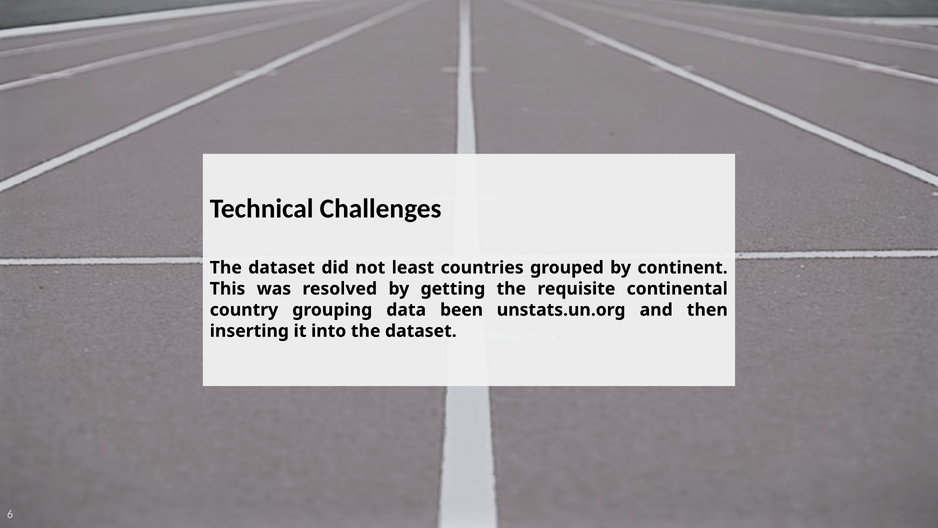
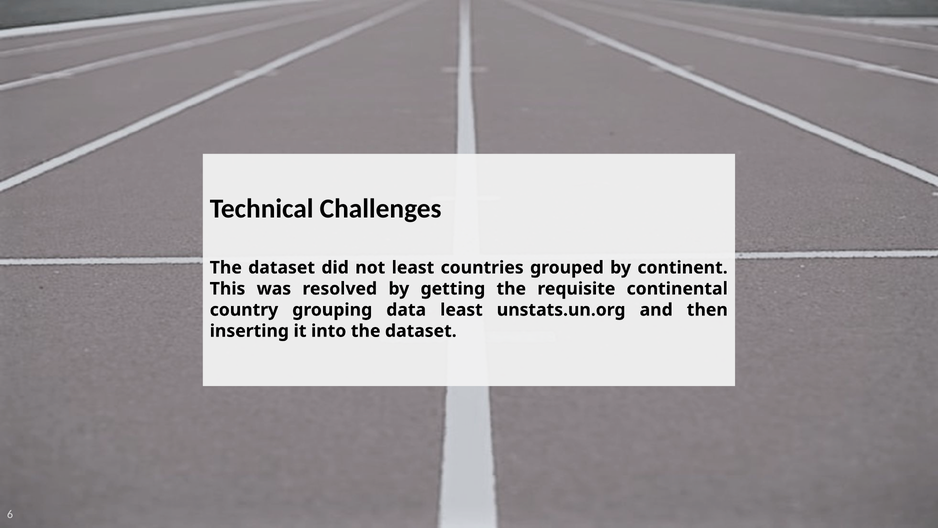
data been: been -> least (461, 310)
